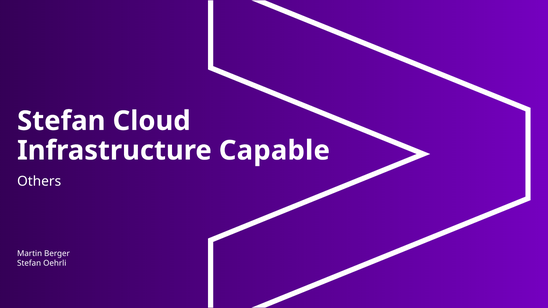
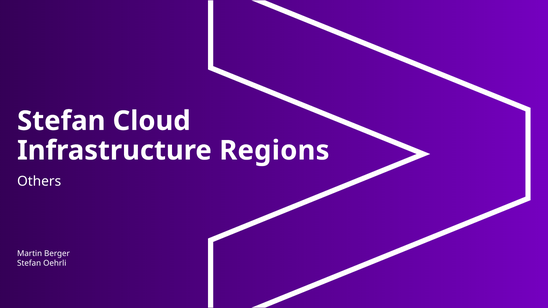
Capable: Capable -> Regions (274, 151)
